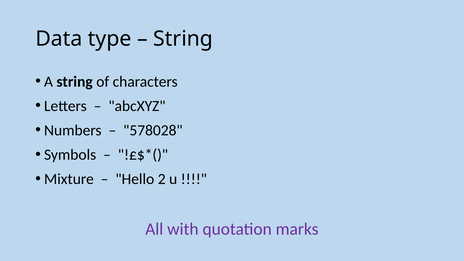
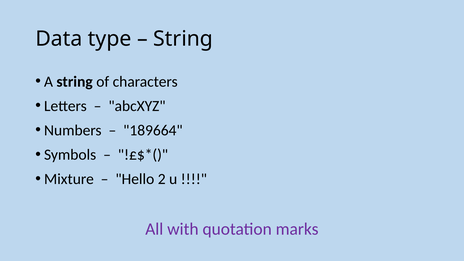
578028: 578028 -> 189664 (153, 130)
